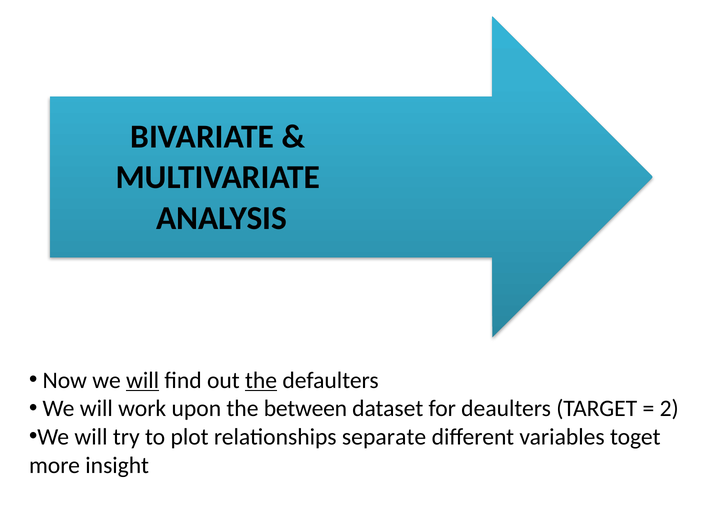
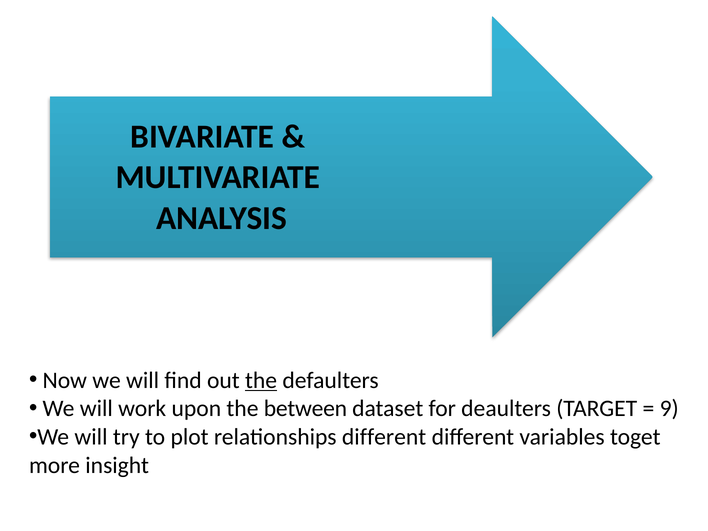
will underline: present -> none (143, 380)
2: 2 -> 9 (669, 409)
relationships separate: separate -> different (384, 437)
